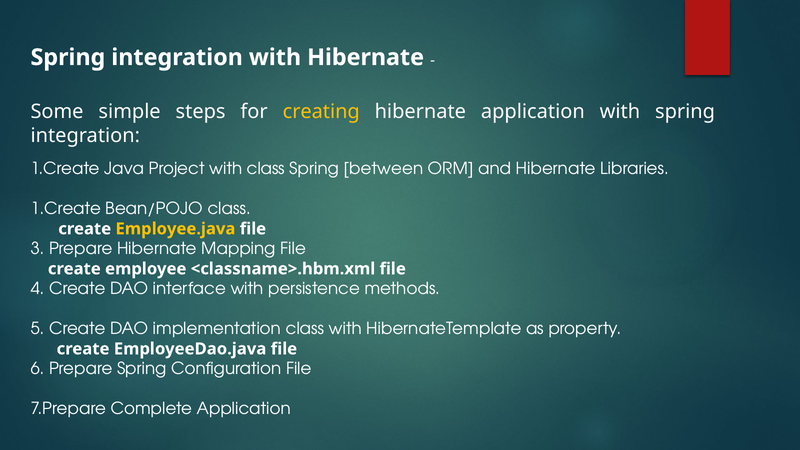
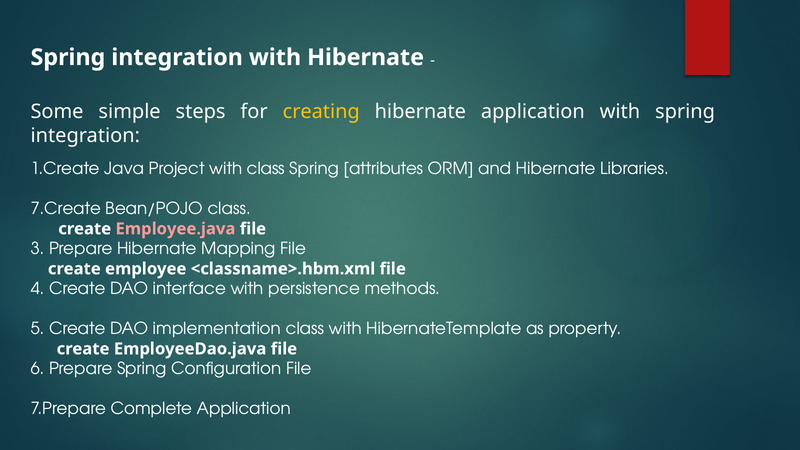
between: between -> attributes (383, 169)
1.Create: 1.Create -> 7.Create (66, 209)
Employee.java colour: yellow -> pink (175, 229)
